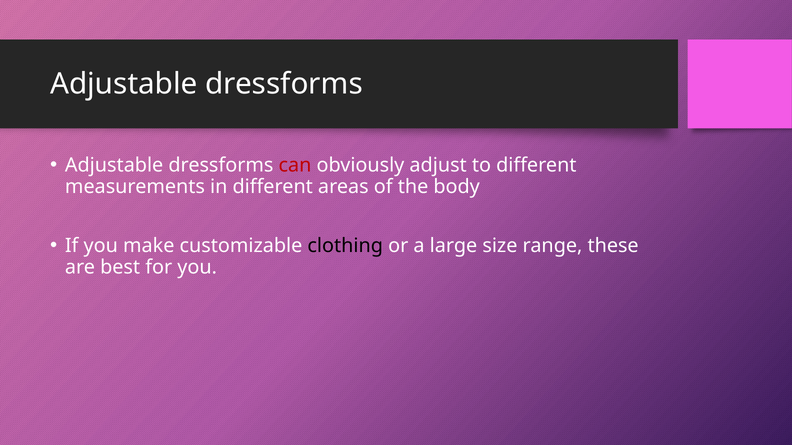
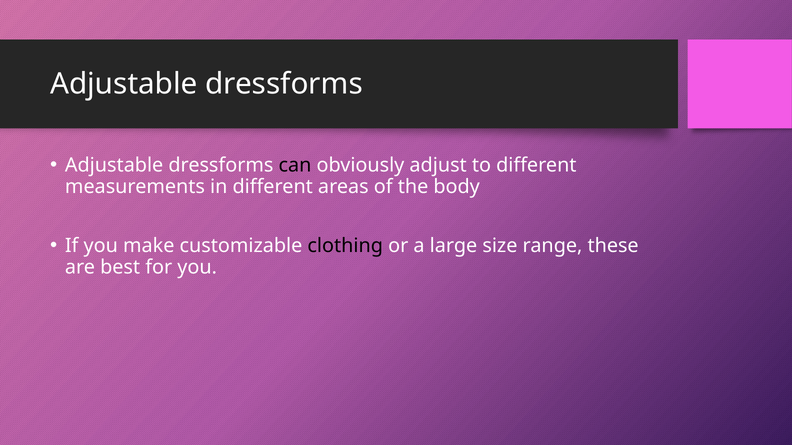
can colour: red -> black (295, 165)
